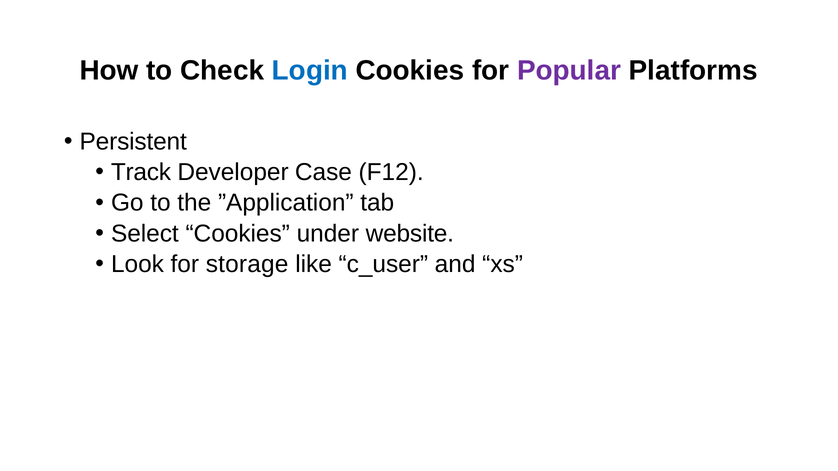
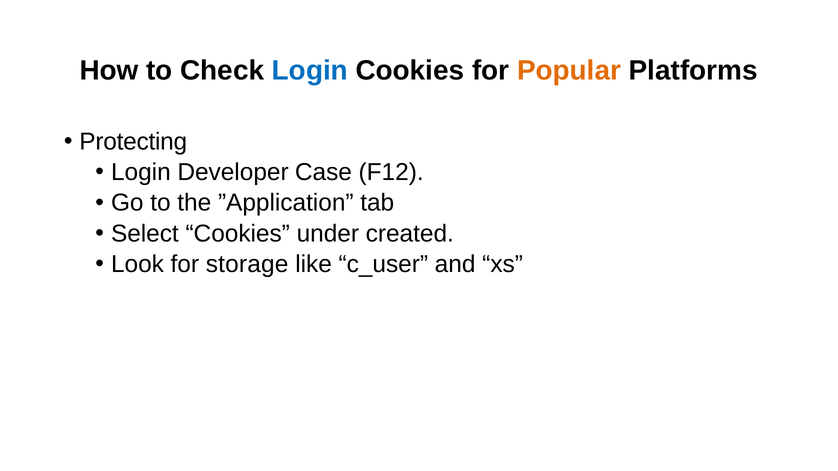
Popular colour: purple -> orange (569, 70)
Persistent: Persistent -> Protecting (133, 142)
Track: Track -> Login (141, 172)
website: website -> created (410, 234)
